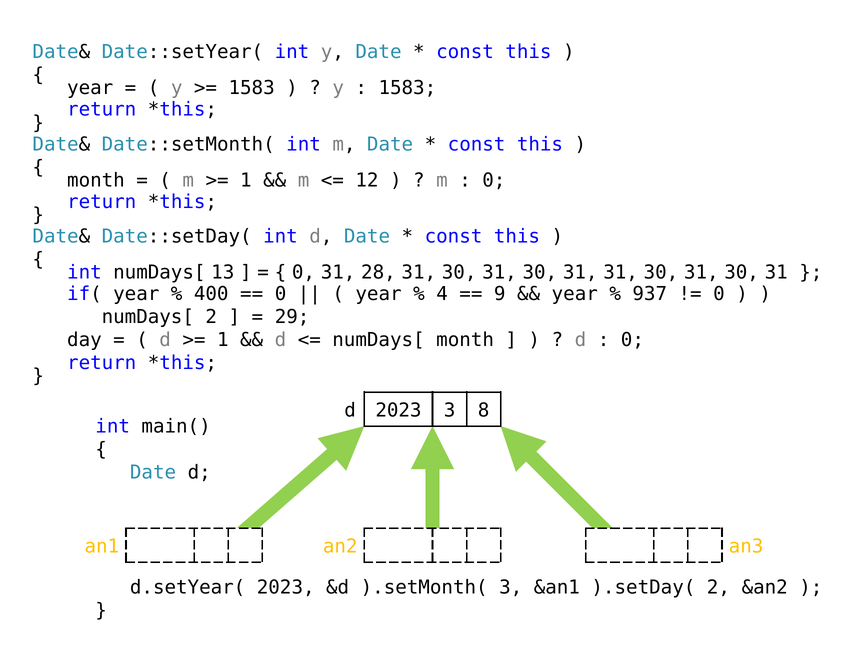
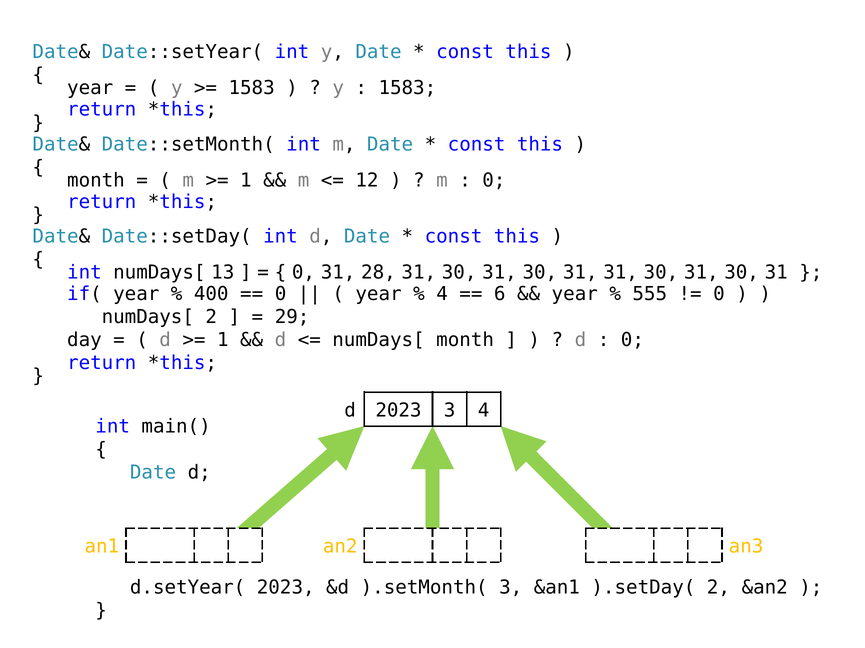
9: 9 -> 6 (500, 294)
937: 937 -> 555 (650, 294)
3 8: 8 -> 4 (484, 411)
